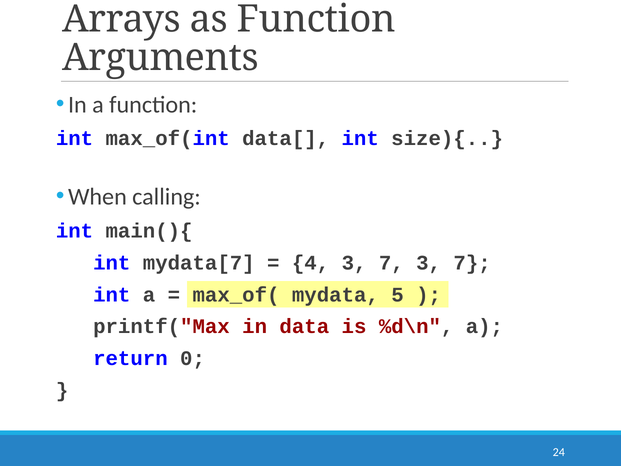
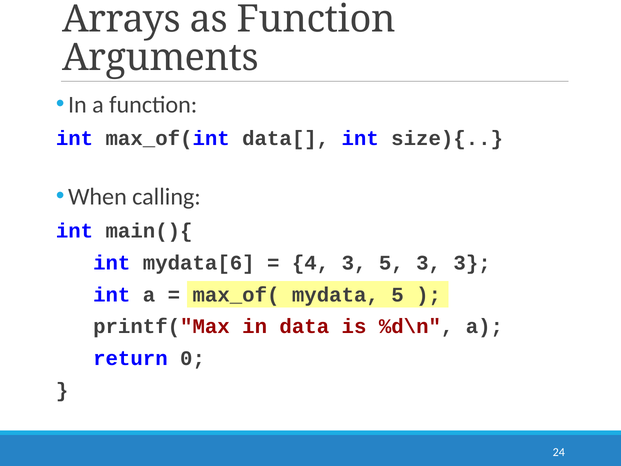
mydata[7: mydata[7 -> mydata[6 (199, 263)
4 3 7: 7 -> 5 (391, 263)
7: 7 -> 3 (472, 263)
